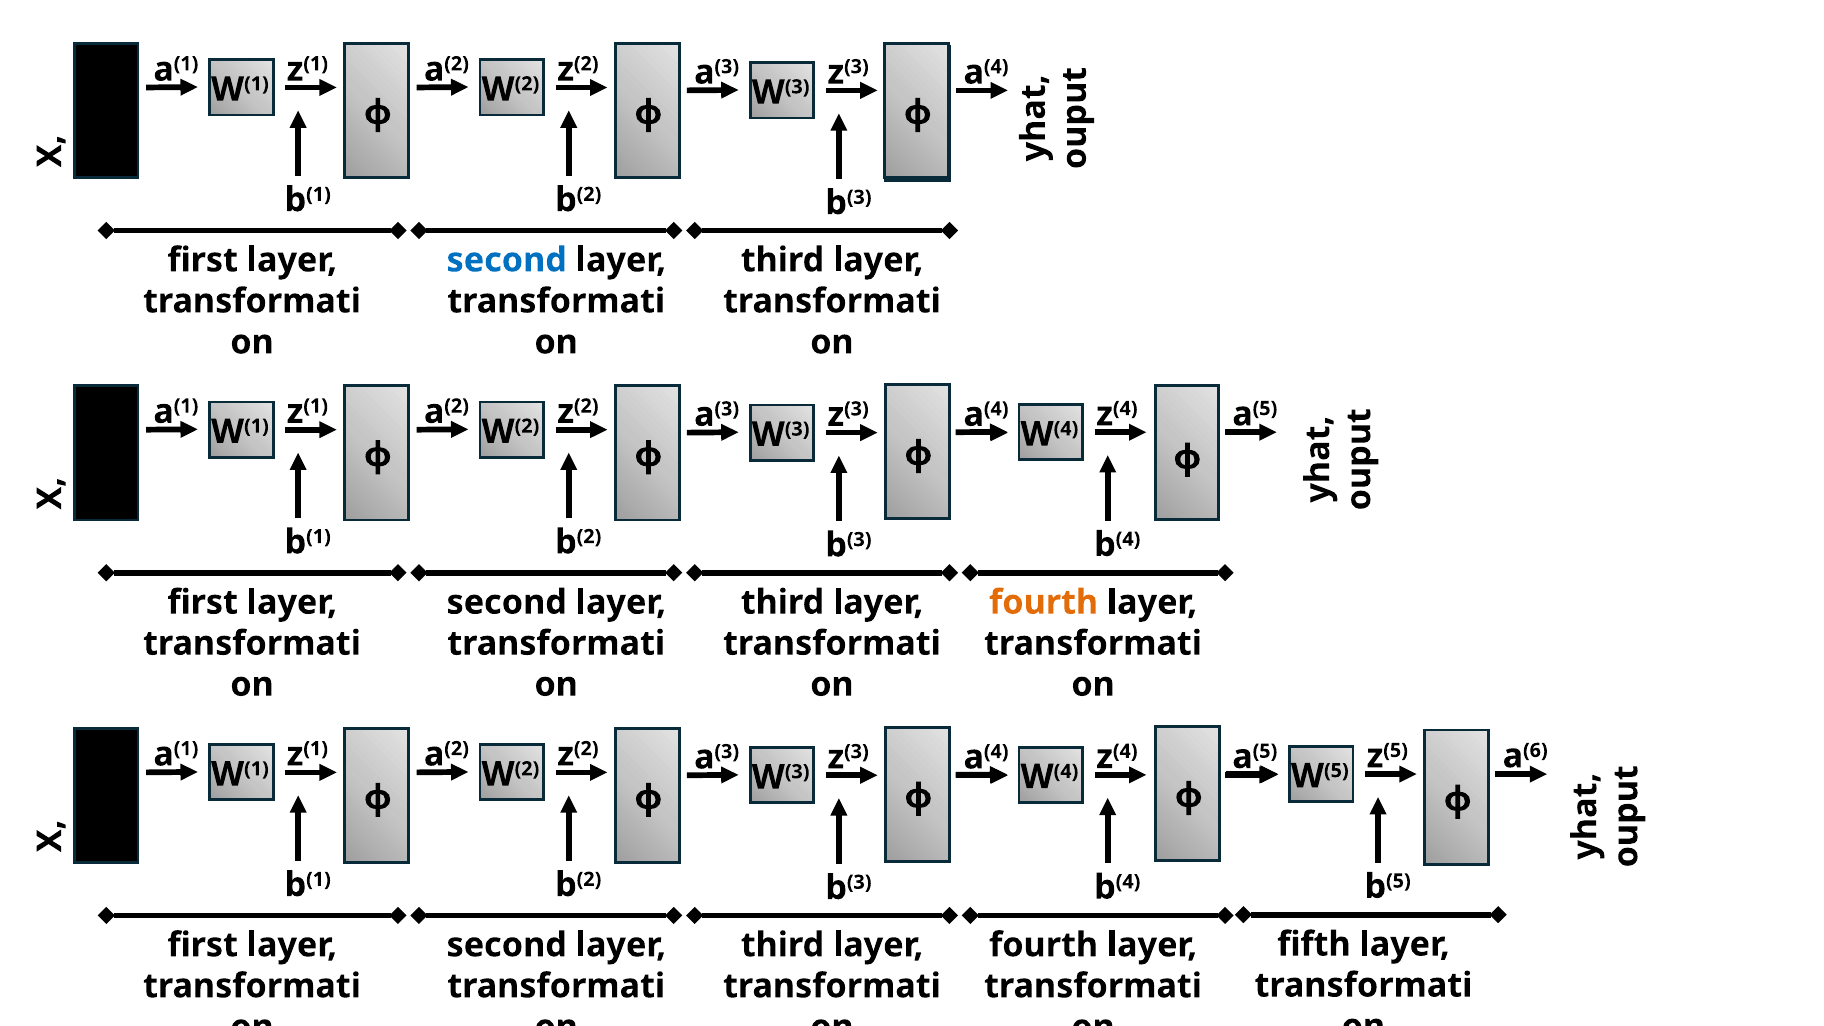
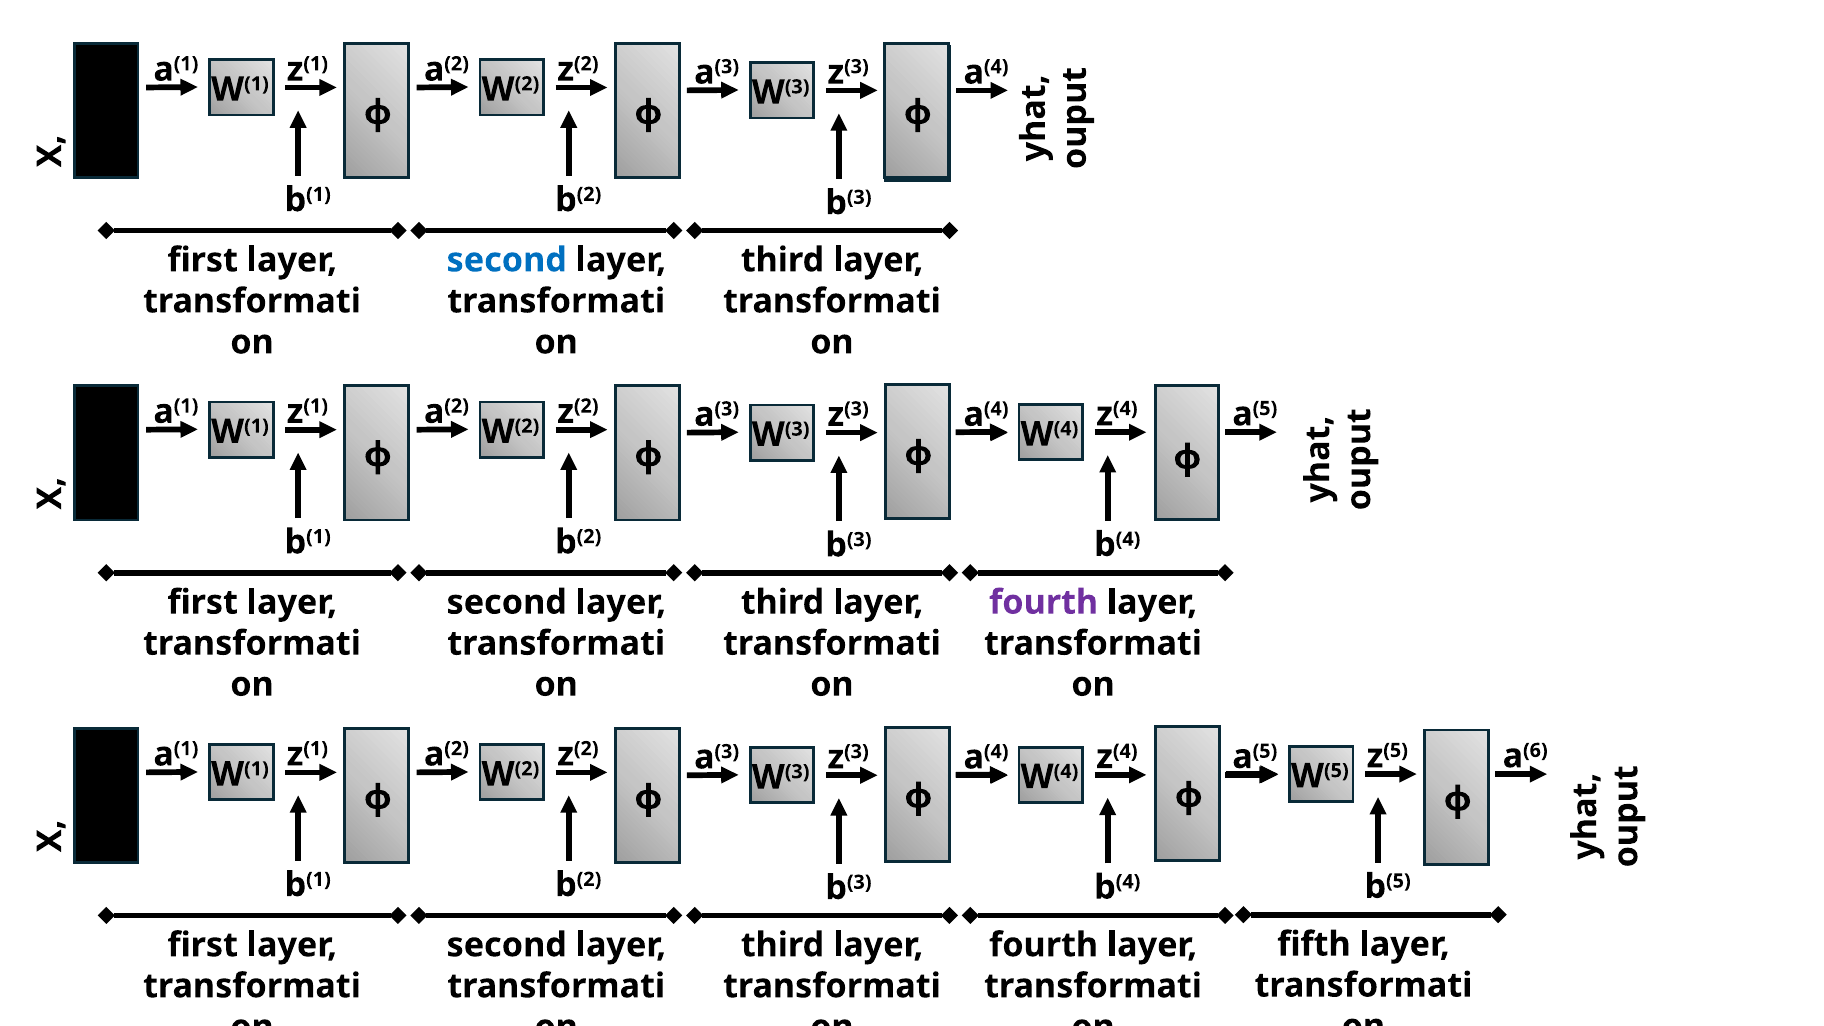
fourth colour: orange -> purple (1044, 602)
